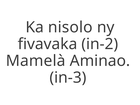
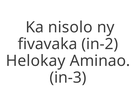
Mamelà: Mamelà -> Helokay (36, 61)
